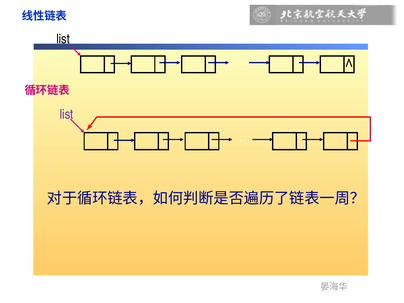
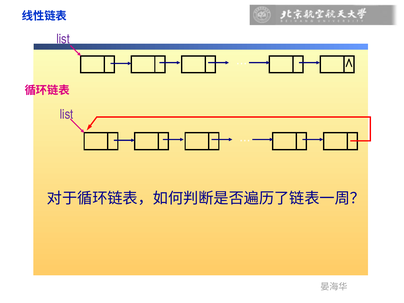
list colour: black -> purple (63, 39)
